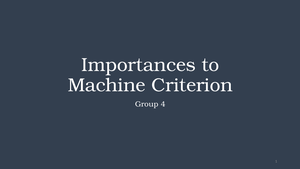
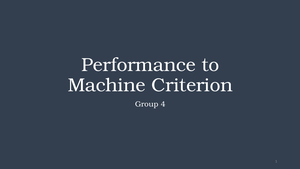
Importances: Importances -> Performance (139, 65)
